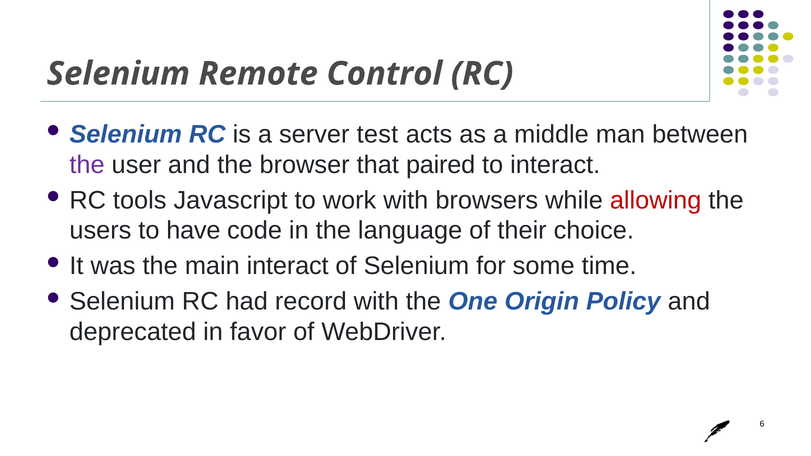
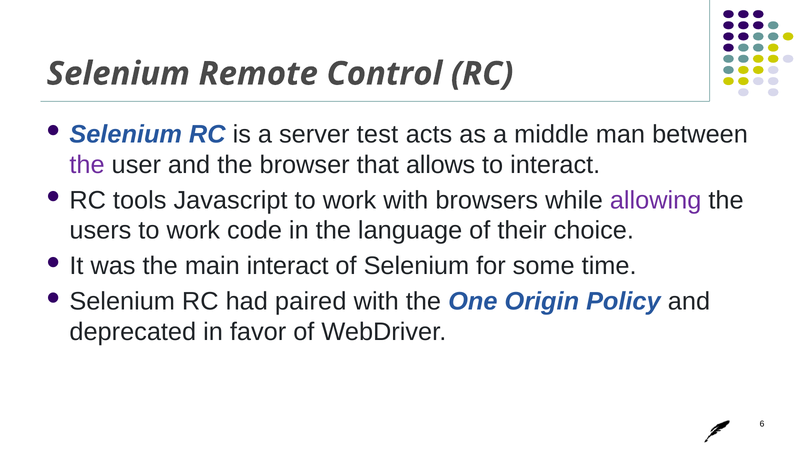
paired: paired -> allows (441, 165)
allowing colour: red -> purple (656, 200)
users to have: have -> work (193, 231)
record: record -> paired (311, 302)
